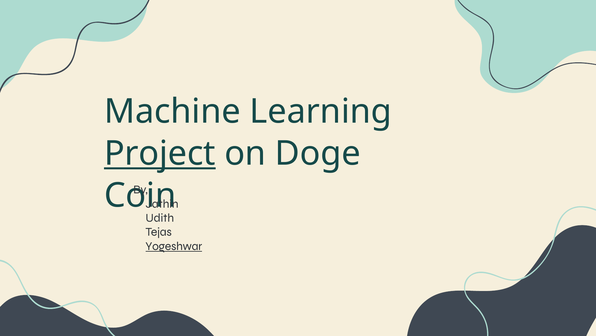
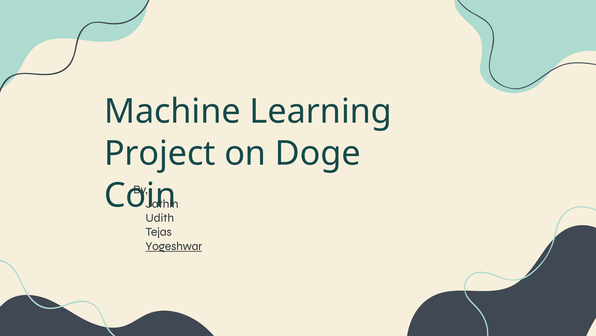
Project underline: present -> none (160, 153)
